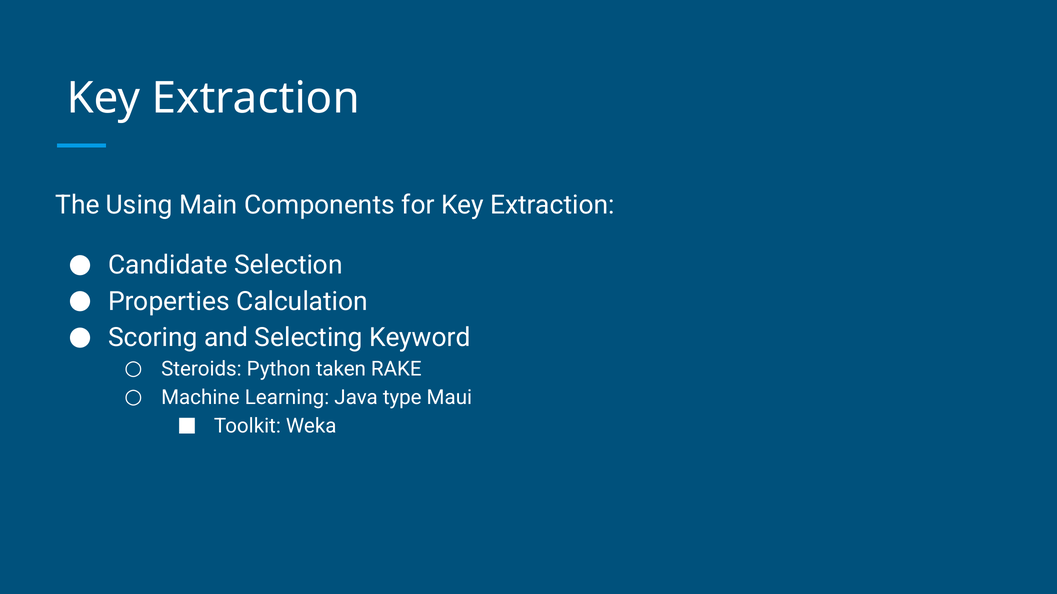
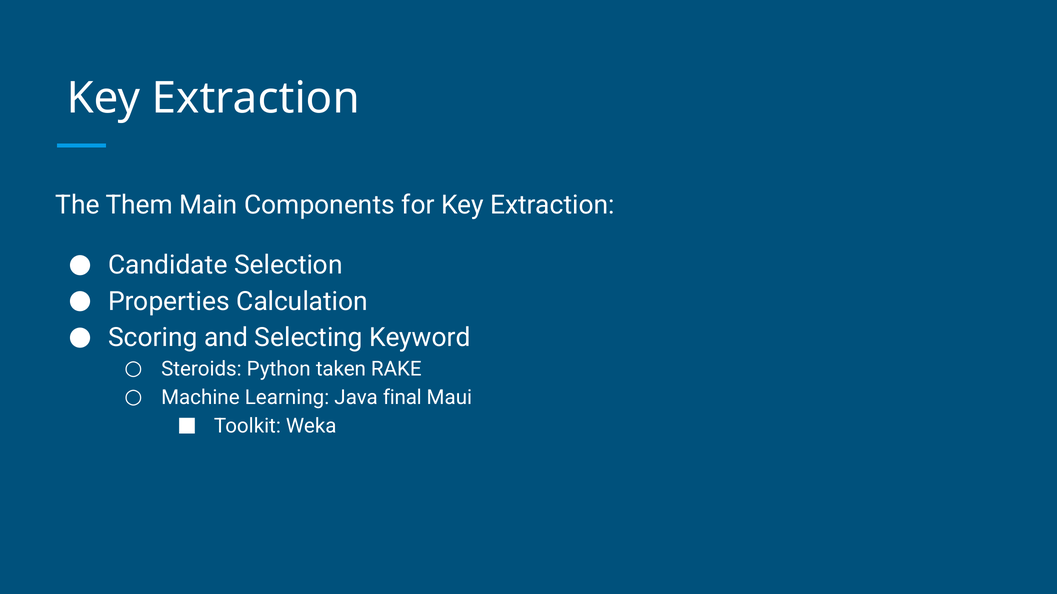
Using: Using -> Them (139, 205)
type: type -> final (402, 398)
